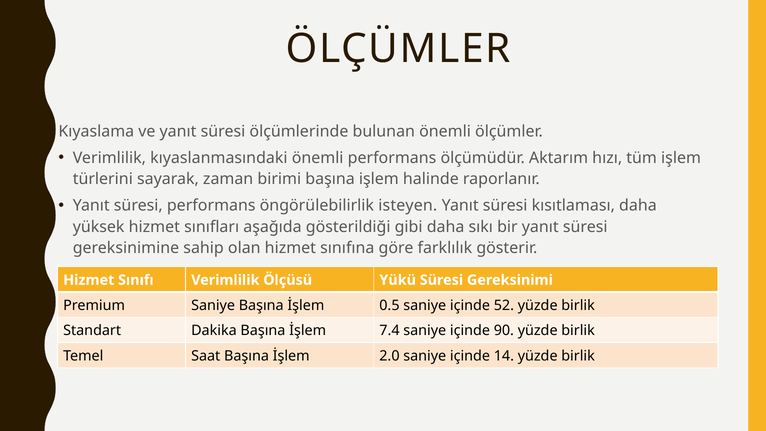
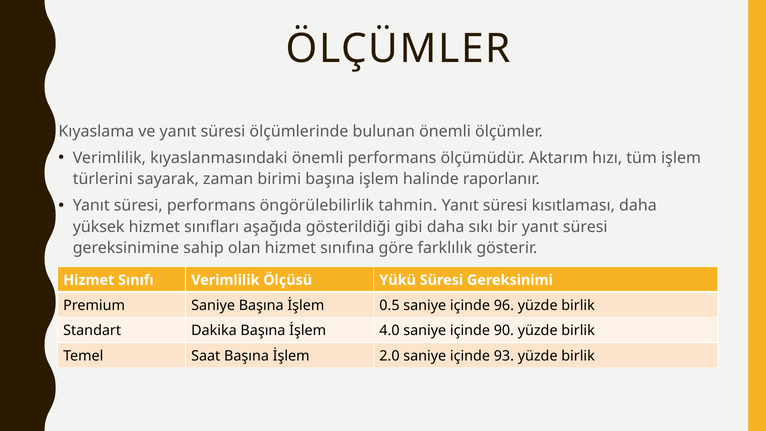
isteyen: isteyen -> tahmin (408, 206)
52: 52 -> 96 (504, 305)
7.4: 7.4 -> 4.0 (389, 331)
14: 14 -> 93 (504, 356)
